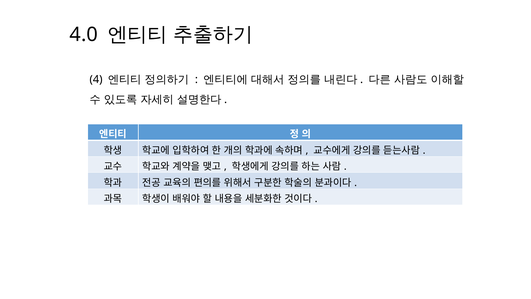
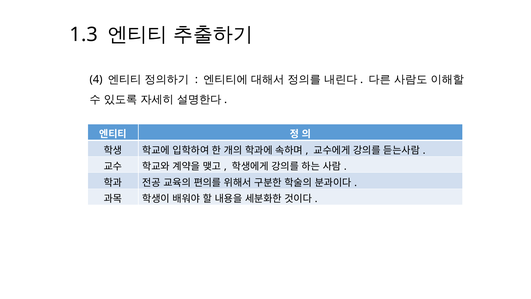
4.0: 4.0 -> 1.3 (84, 34)
